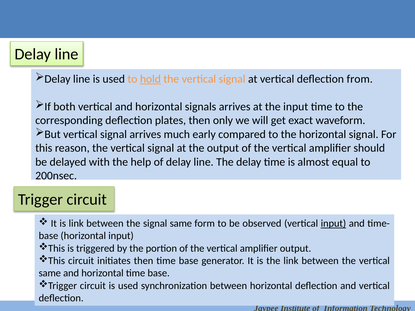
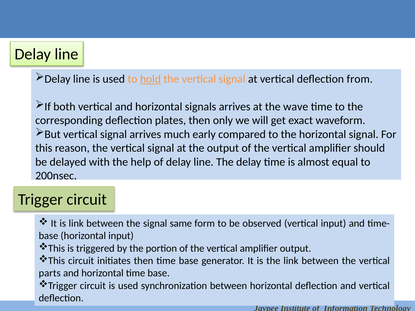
the input: input -> wave (296, 107)
input underline: present -> none (333, 224)
same: same -> parts (50, 273)
